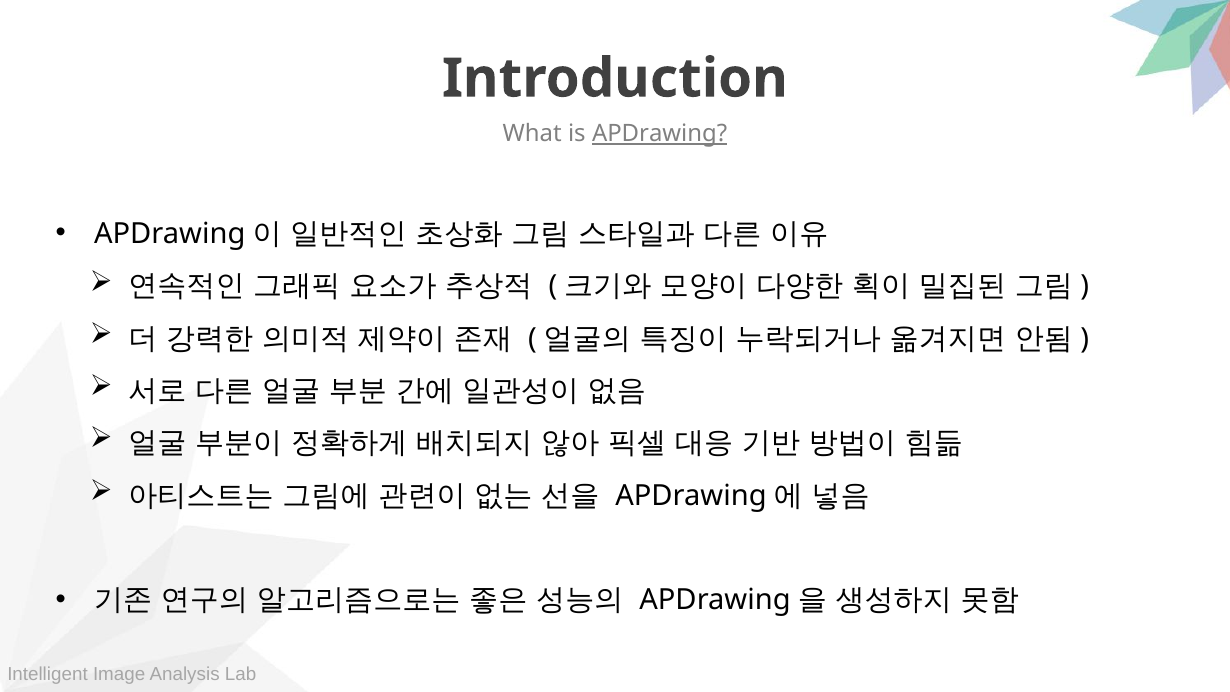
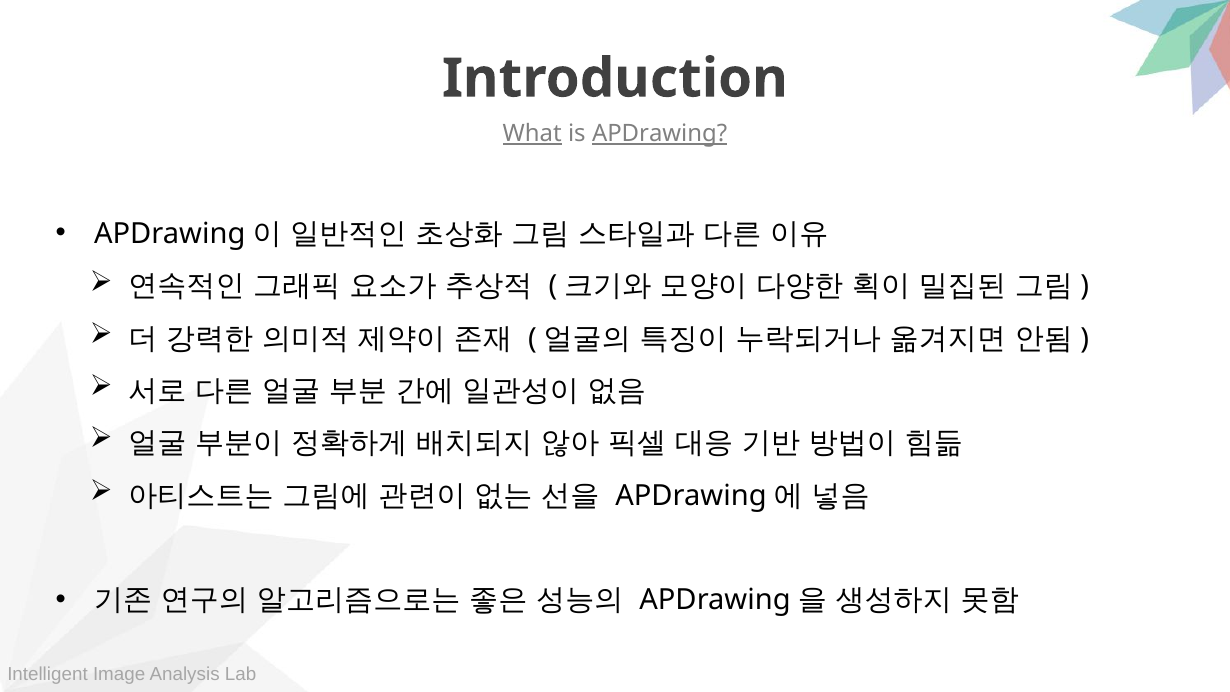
What underline: none -> present (532, 134)
